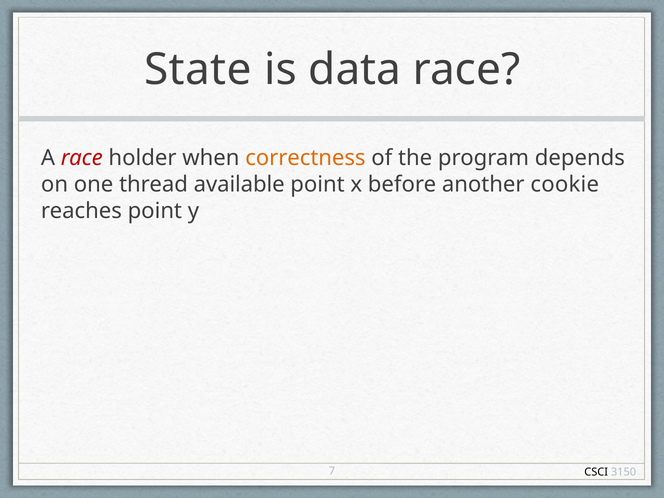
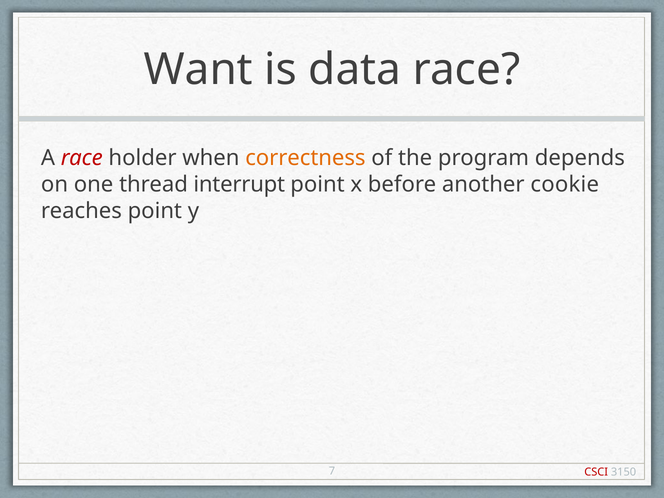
State: State -> Want (198, 69)
available: available -> interrupt (239, 184)
CSCI colour: black -> red (596, 472)
